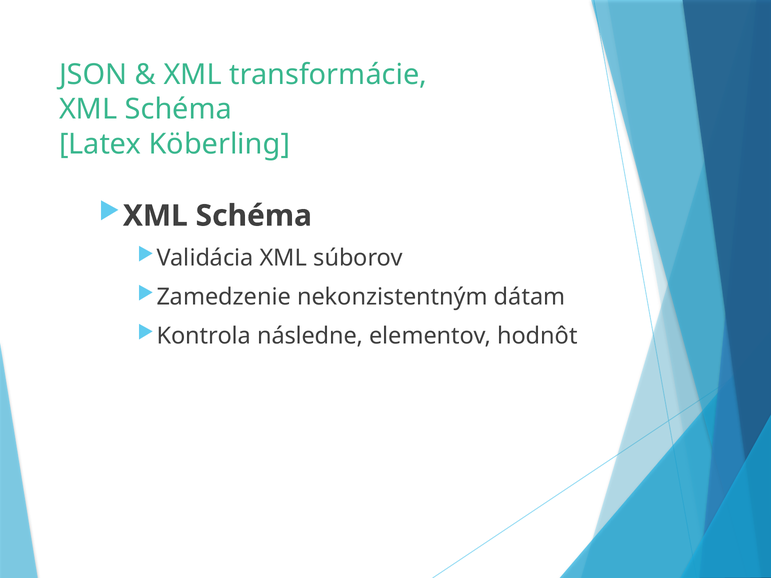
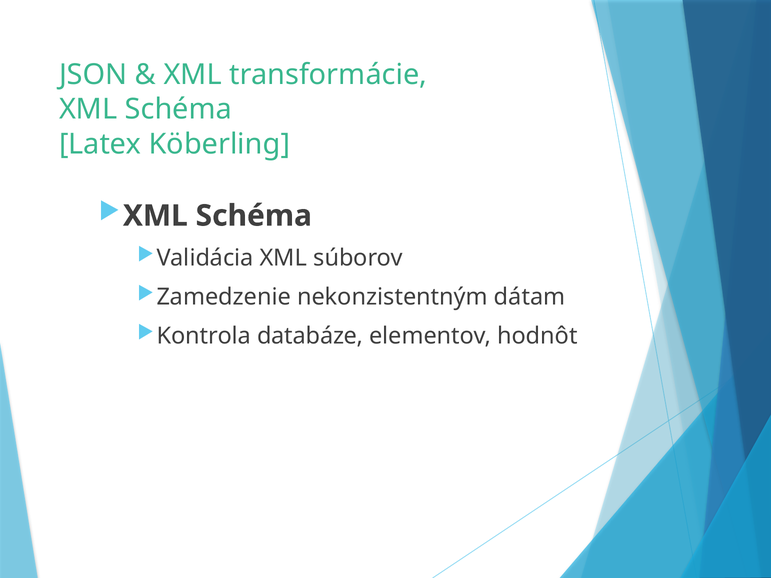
následne: následne -> databáze (310, 336)
